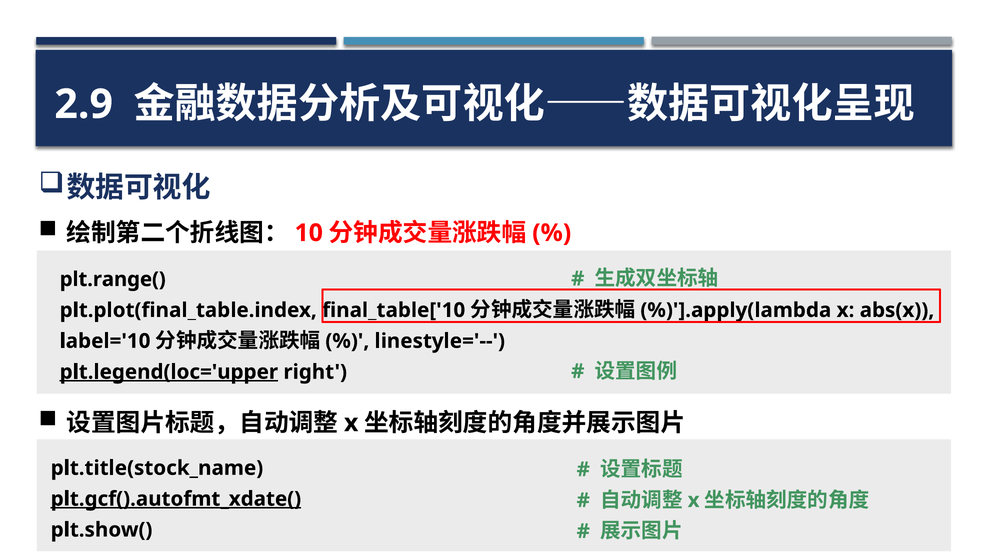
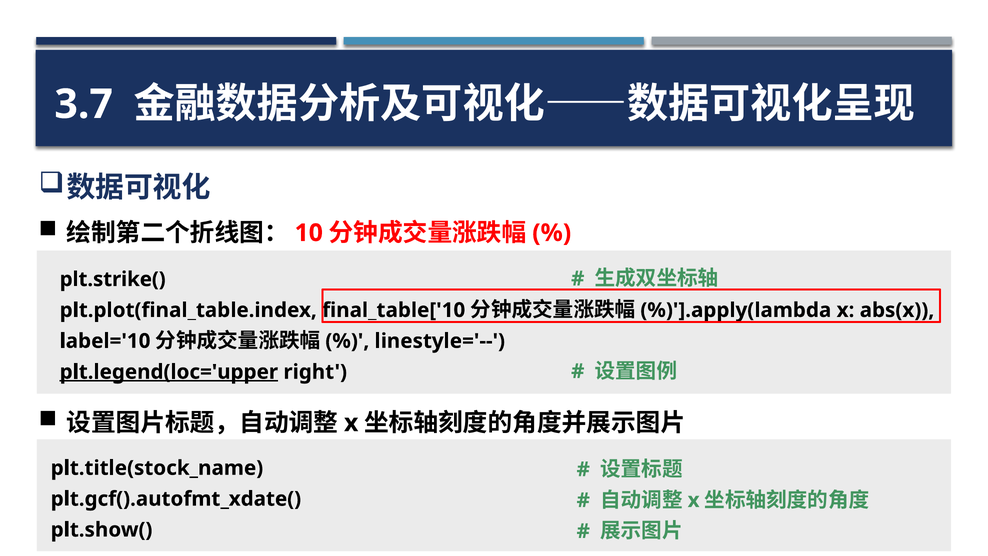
2.9: 2.9 -> 3.7 (84, 104)
plt.range(: plt.range( -> plt.strike( (113, 279)
plt.gcf().autofmt_xdate( underline: present -> none (176, 499)
